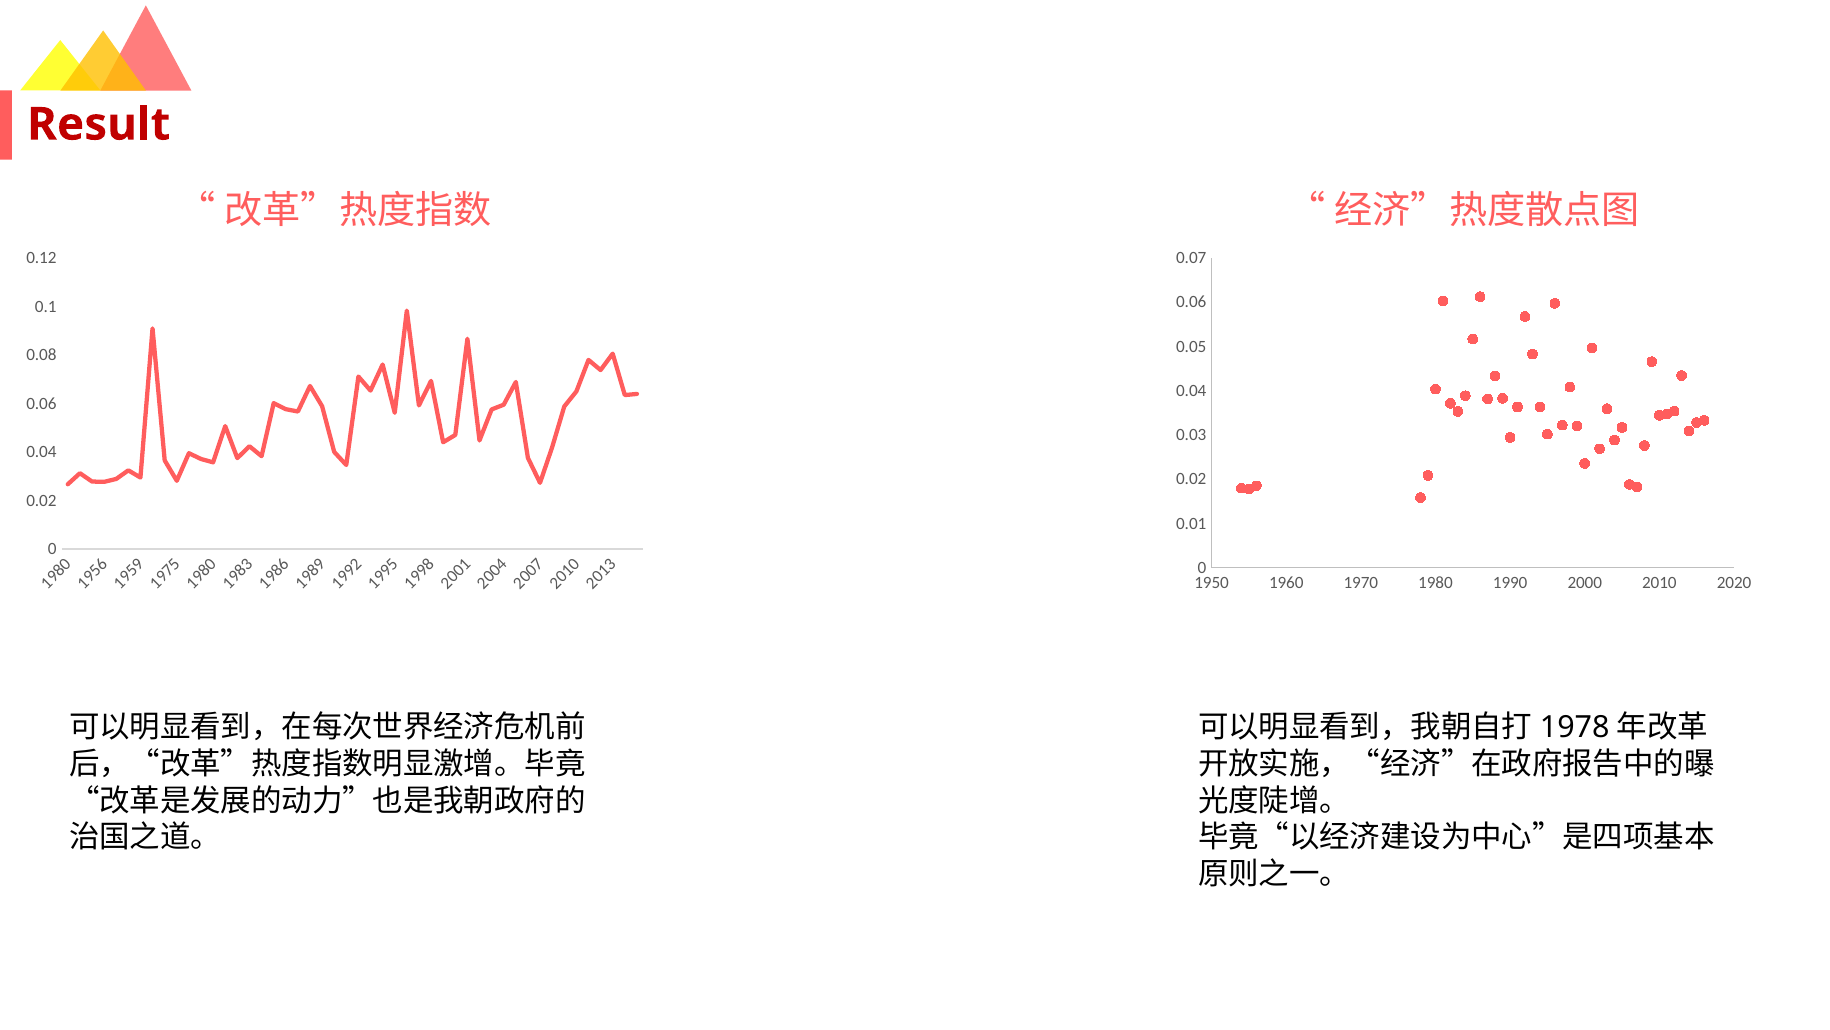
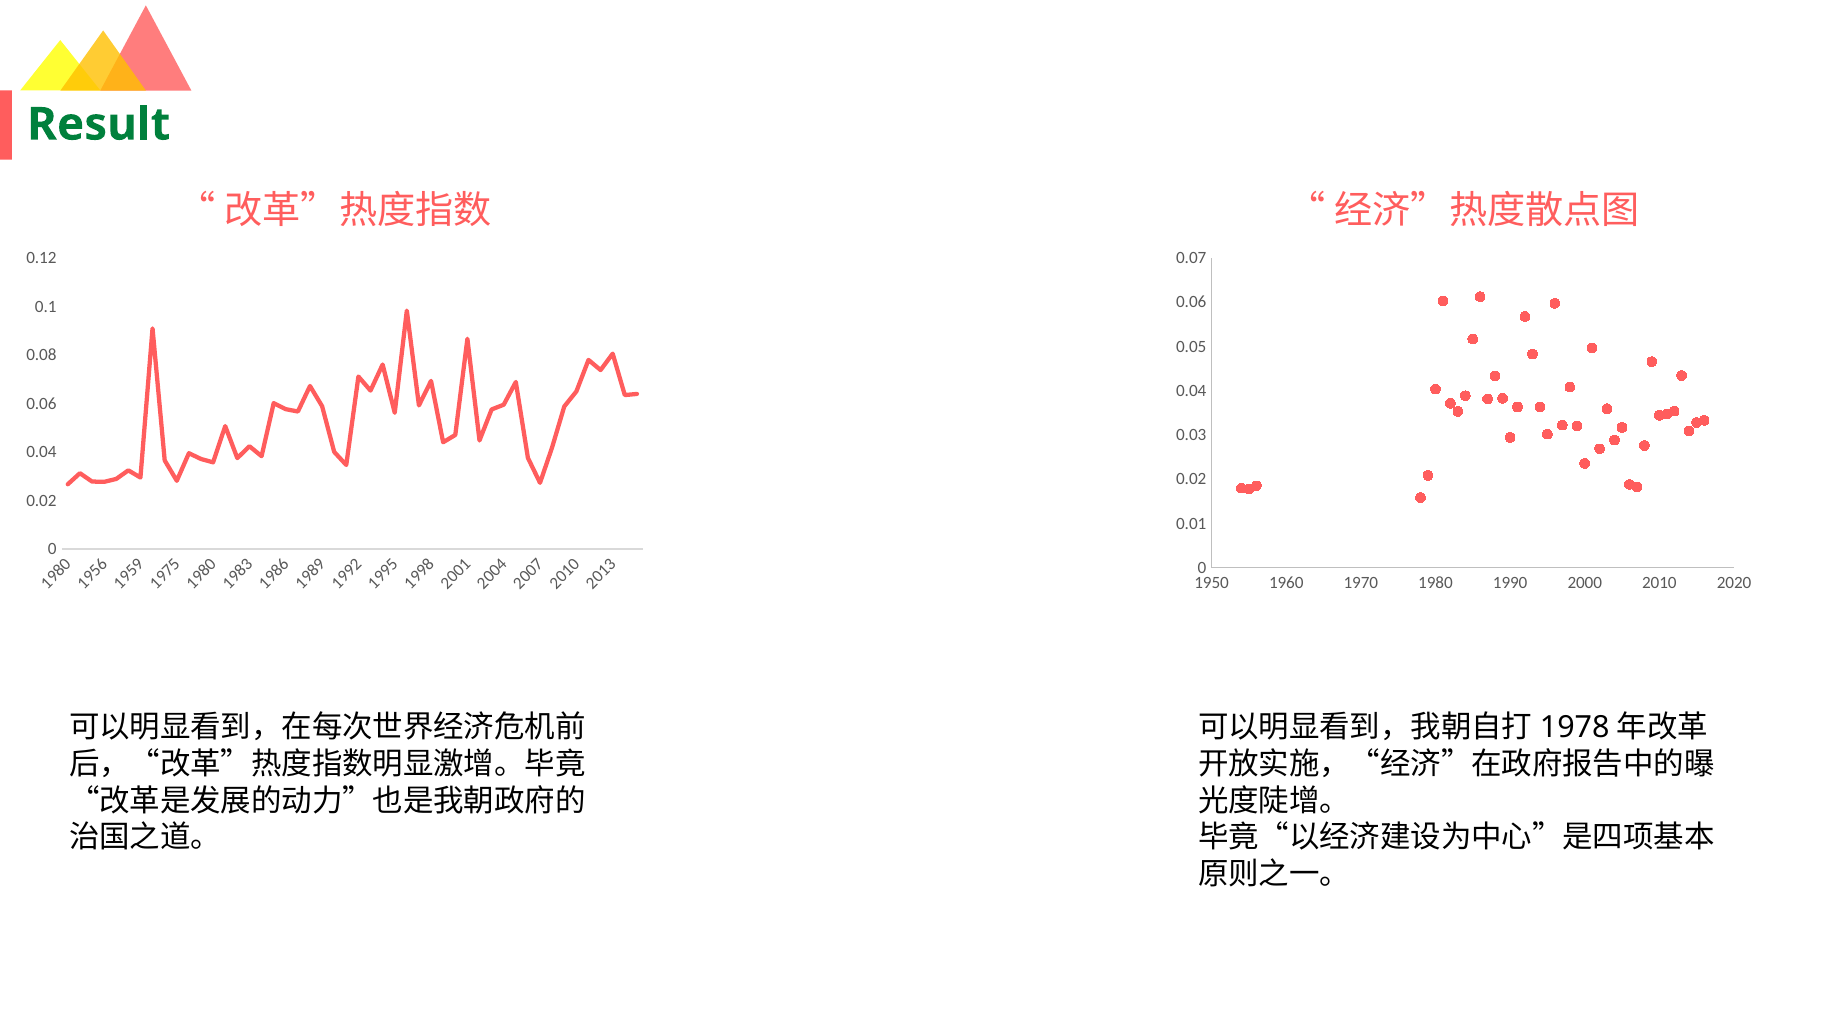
Result colour: red -> green (99, 124)
